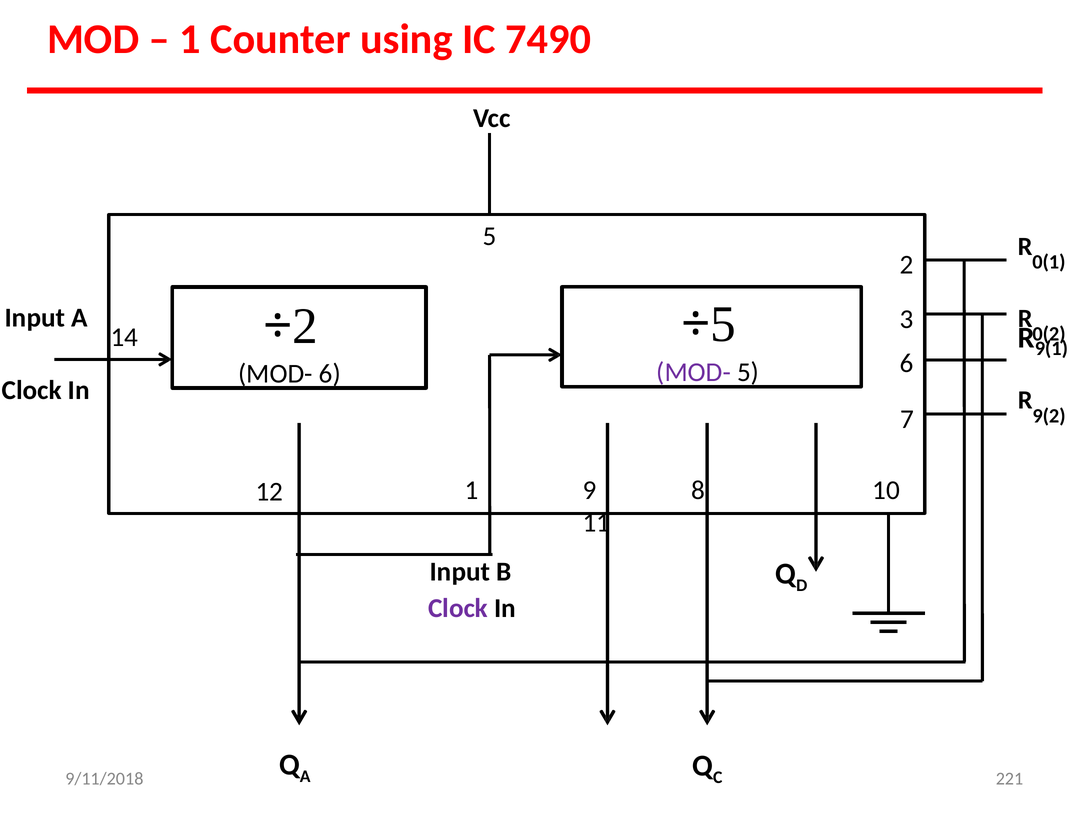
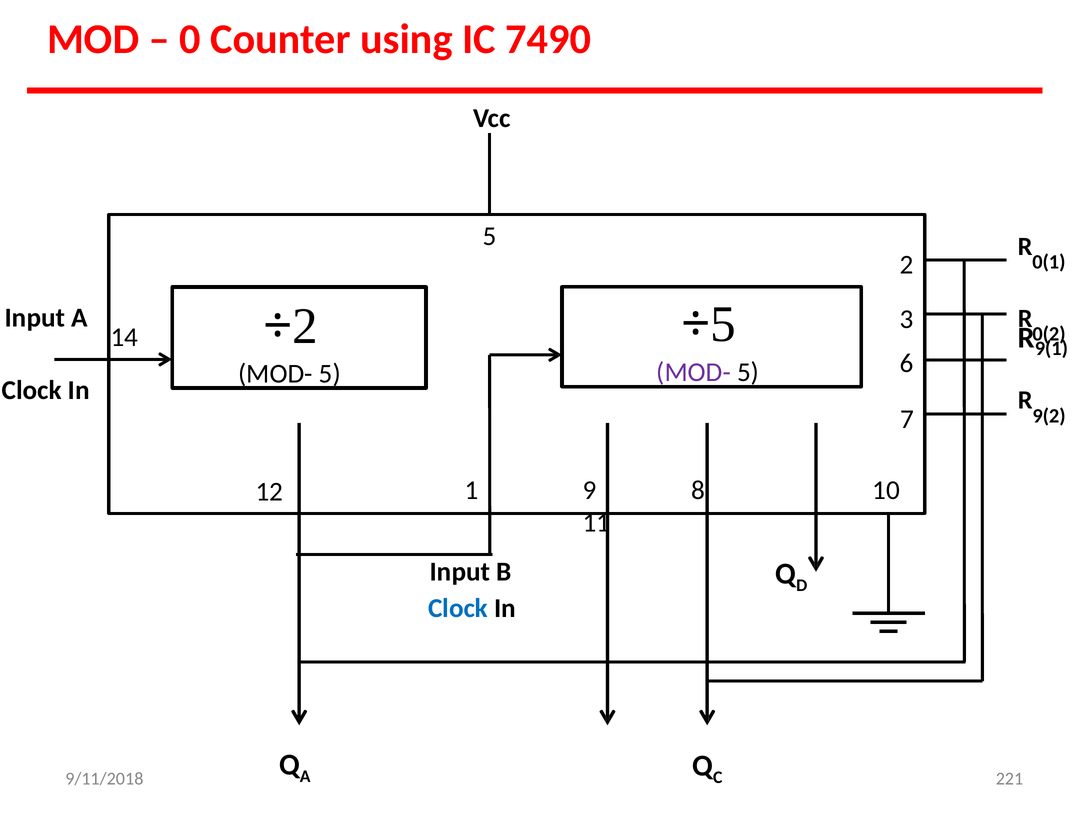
1: 1 -> 0 (190, 39)
6: 6 -> 5 (330, 374)
Clock colour: purple -> blue (458, 608)
